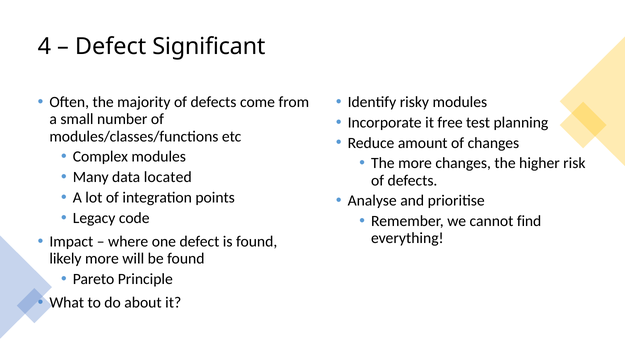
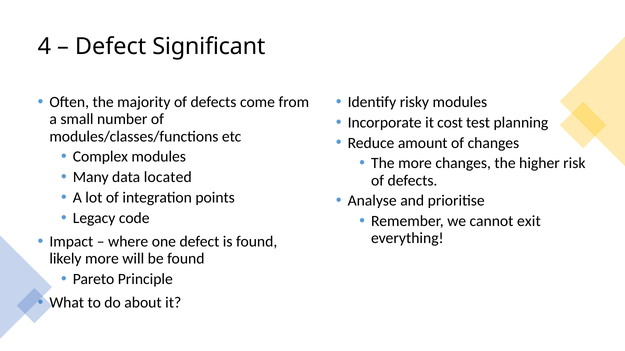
free: free -> cost (450, 123)
find: find -> exit (529, 222)
